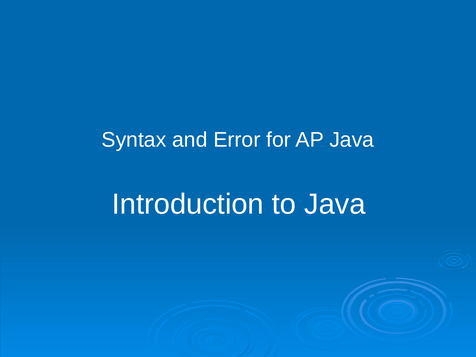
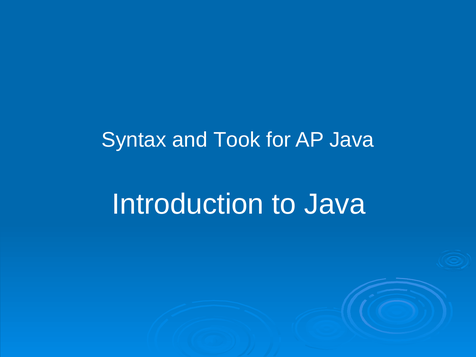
Error: Error -> Took (237, 140)
